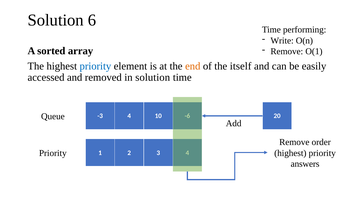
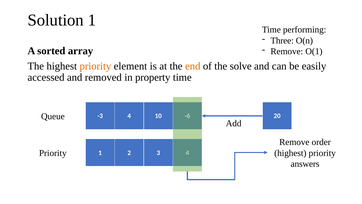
Solution 6: 6 -> 1 (92, 20)
Write: Write -> Three (282, 40)
priority colour: blue -> orange (95, 66)
itself: itself -> solve (241, 66)
in solution: solution -> property (153, 77)
